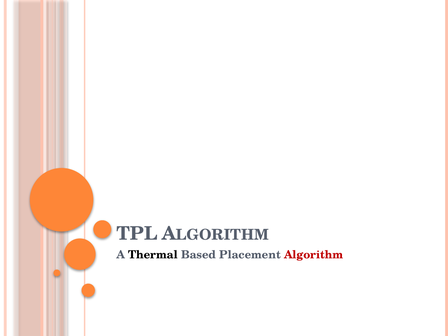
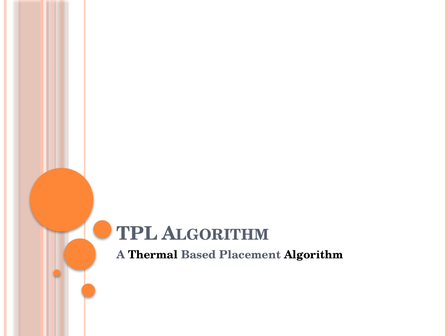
Algorithm colour: red -> black (314, 255)
